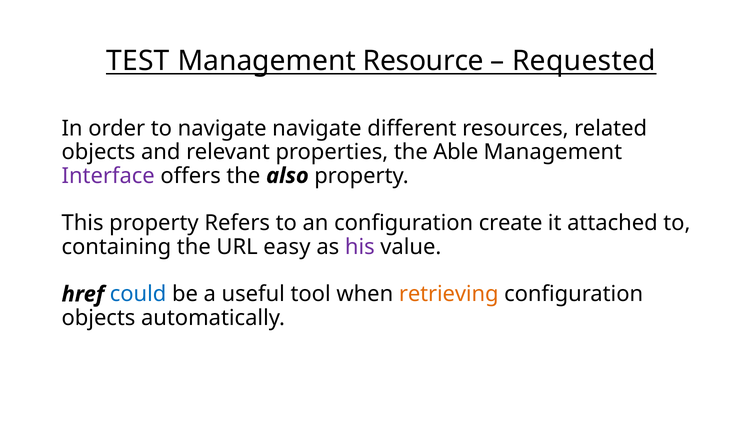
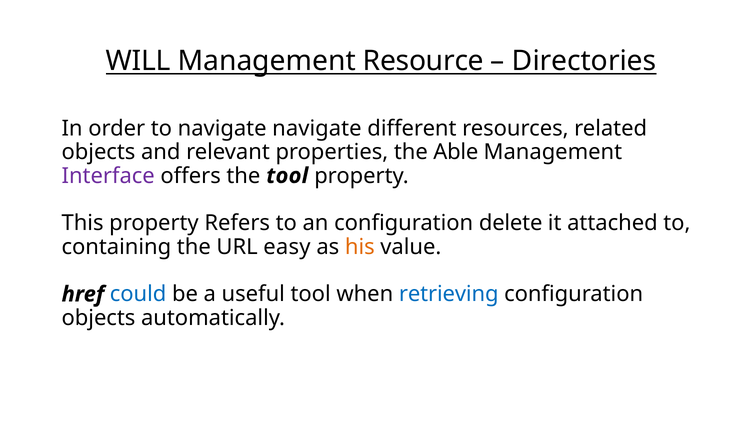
TEST: TEST -> WILL (138, 61)
Requested: Requested -> Directories (584, 61)
the also: also -> tool (287, 176)
create: create -> delete (511, 223)
his colour: purple -> orange (360, 247)
retrieving colour: orange -> blue (449, 294)
